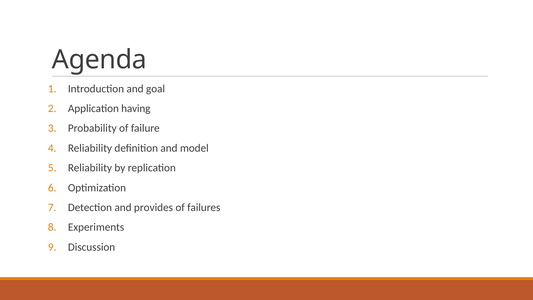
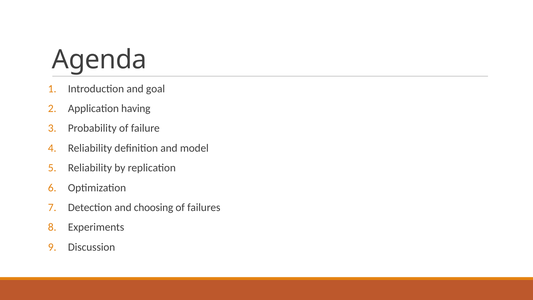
provides: provides -> choosing (154, 207)
